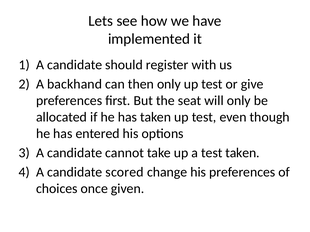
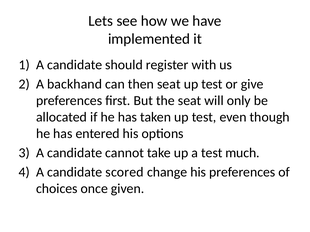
then only: only -> seat (169, 84)
test taken: taken -> much (242, 153)
